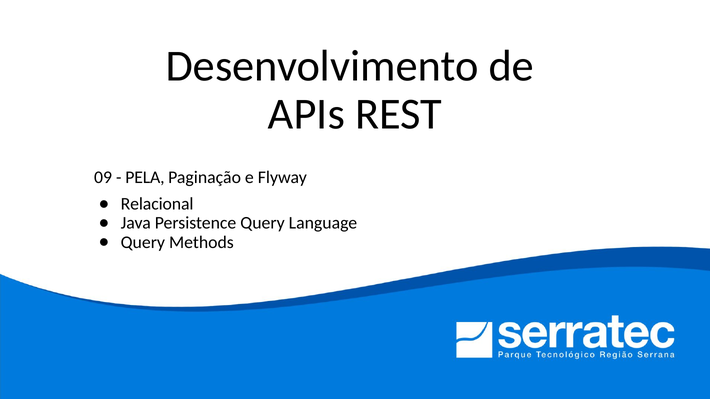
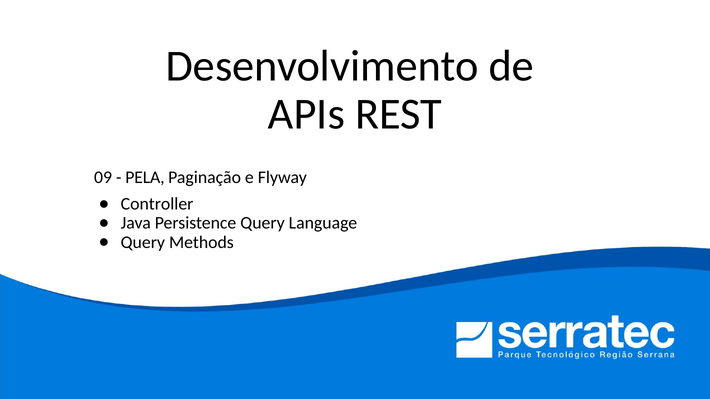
Relacional: Relacional -> Controller (157, 204)
